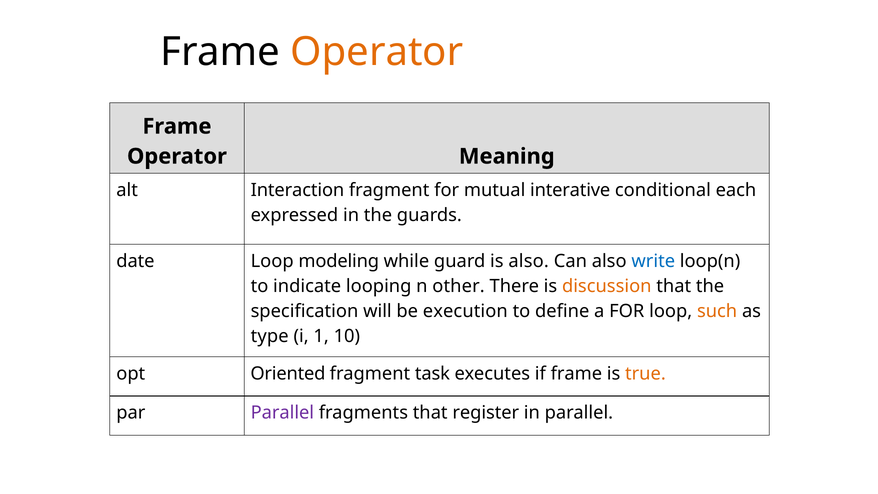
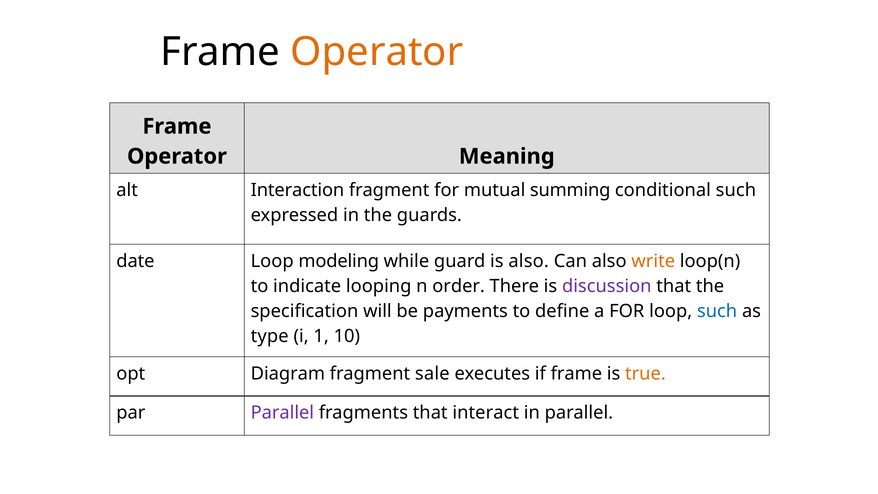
interative: interative -> summing (570, 190)
conditional each: each -> such (736, 190)
write colour: blue -> orange (653, 261)
other: other -> order (459, 286)
discussion colour: orange -> purple (607, 286)
execution: execution -> payments (465, 311)
such colour: orange -> blue (717, 311)
Oriented: Oriented -> Diagram (288, 374)
task: task -> sale (432, 374)
register: register -> interact (486, 413)
